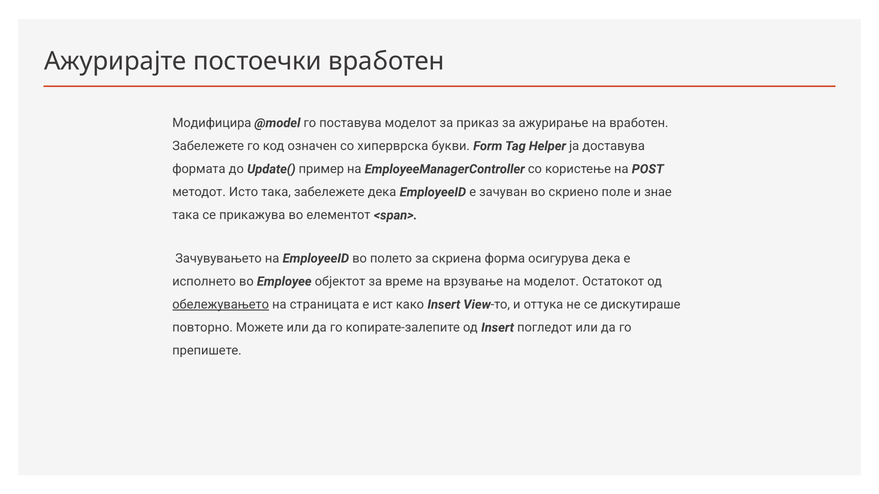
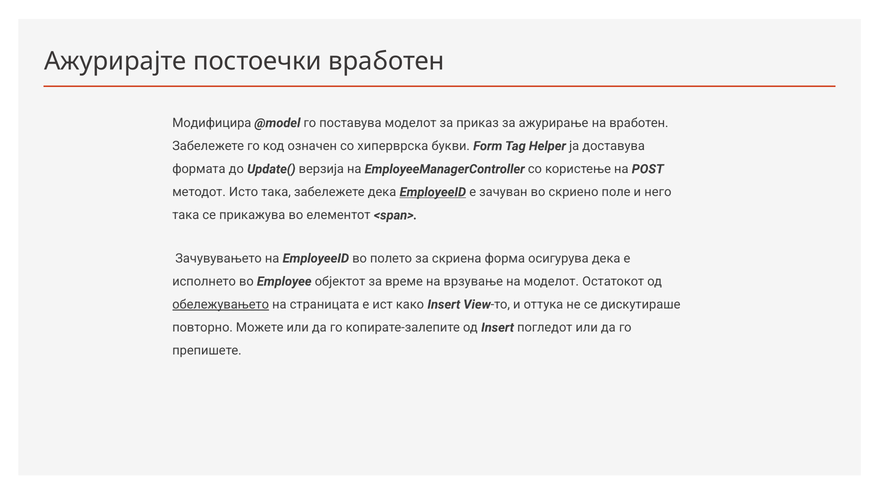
пример: пример -> верзија (321, 169)
EmployeeID underline: none -> present (433, 192)
знае: знае -> него (658, 192)
